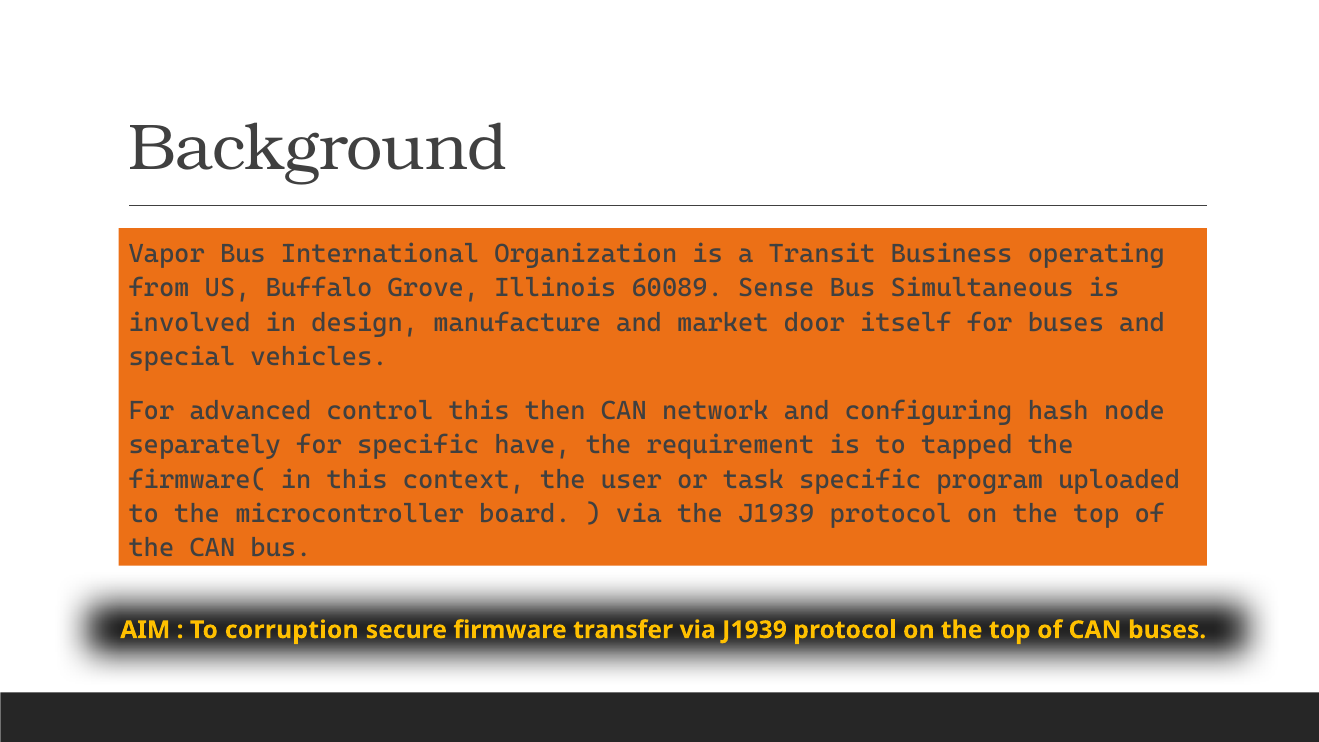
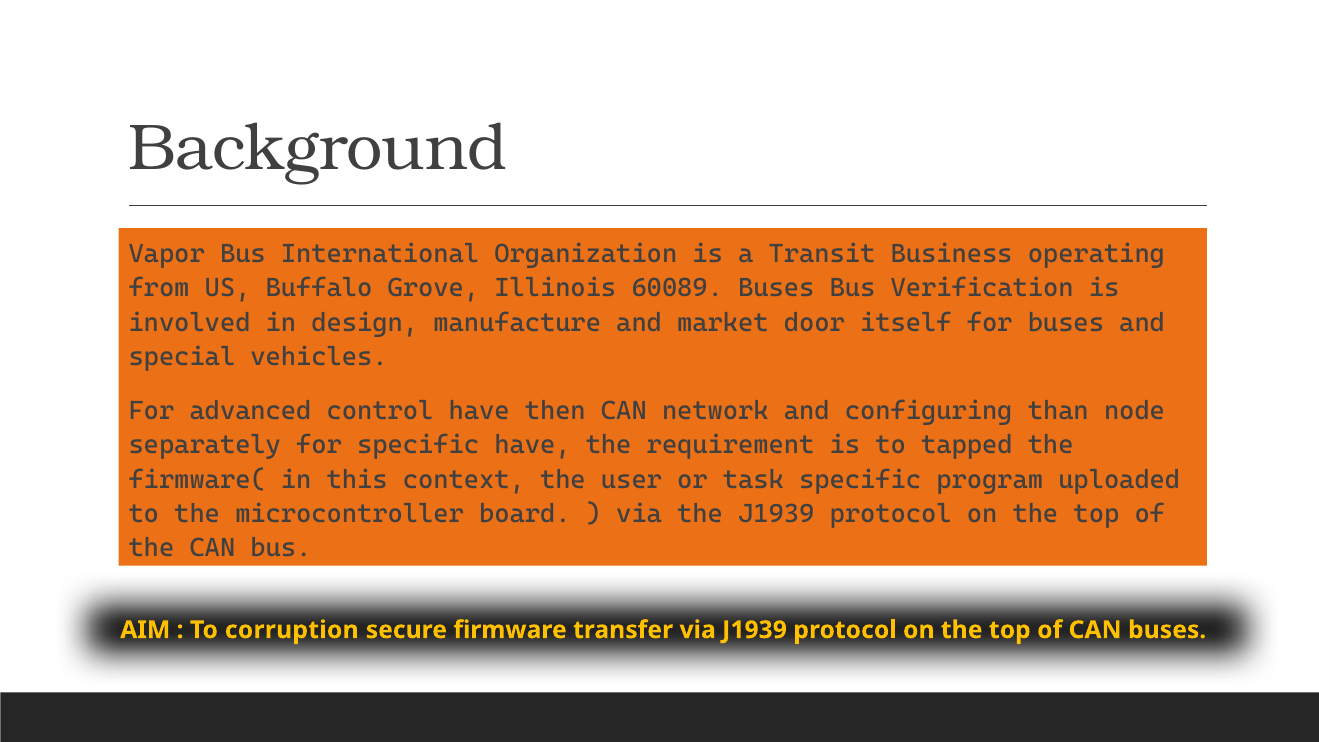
60089 Sense: Sense -> Buses (776, 288)
Simultaneous: Simultaneous -> Verification (982, 288)
control this: this -> have (479, 411)
hash: hash -> than (1058, 411)
